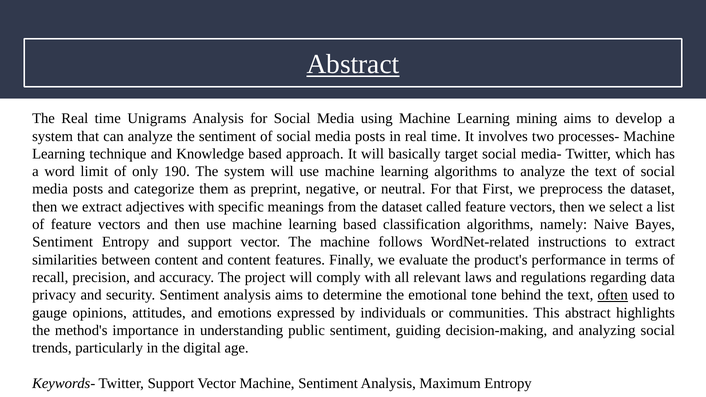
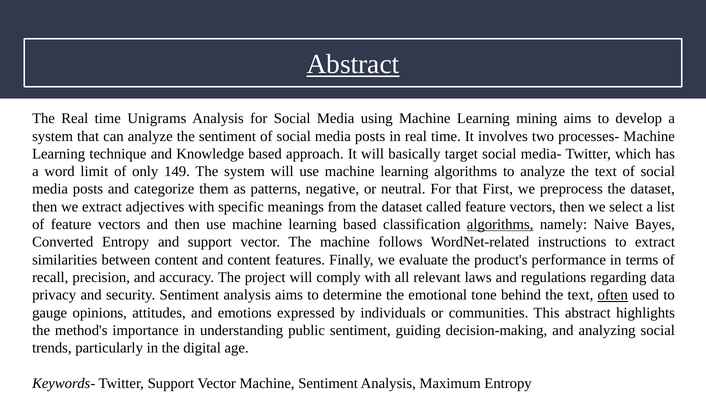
190: 190 -> 149 (177, 172)
preprint: preprint -> patterns (276, 189)
algorithms underline: none -> present (500, 225)
Sentiment: Sentiment -> Converted (63, 242)
